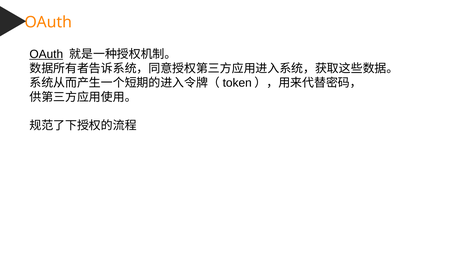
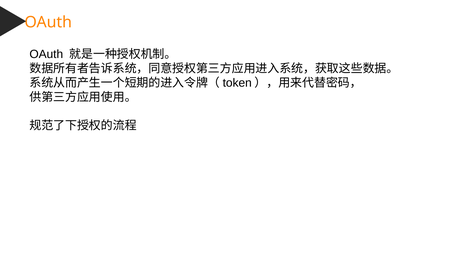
OAuth underline: present -> none (46, 54)
